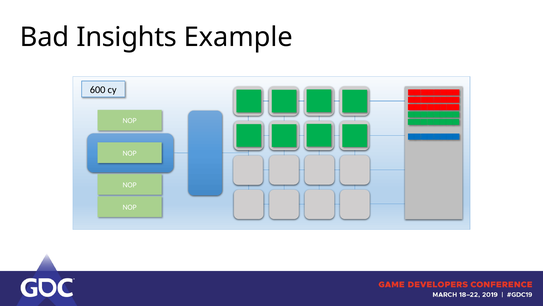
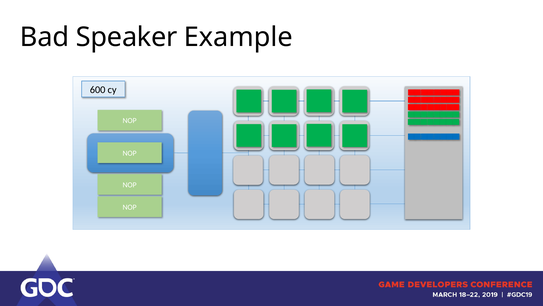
Insights: Insights -> Speaker (127, 37)
